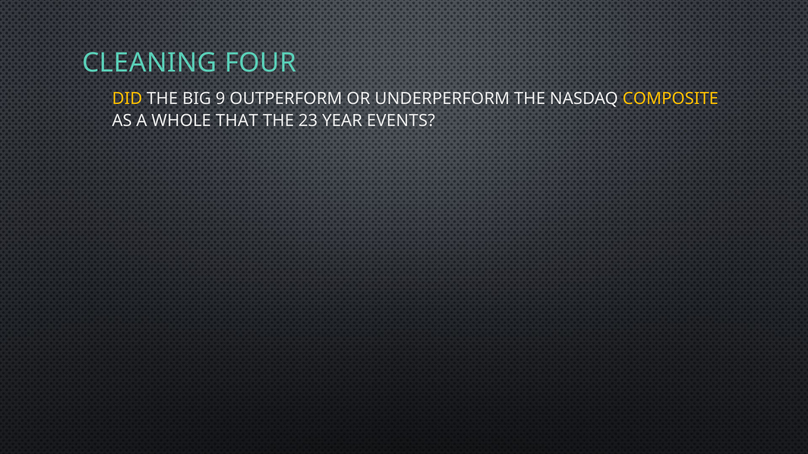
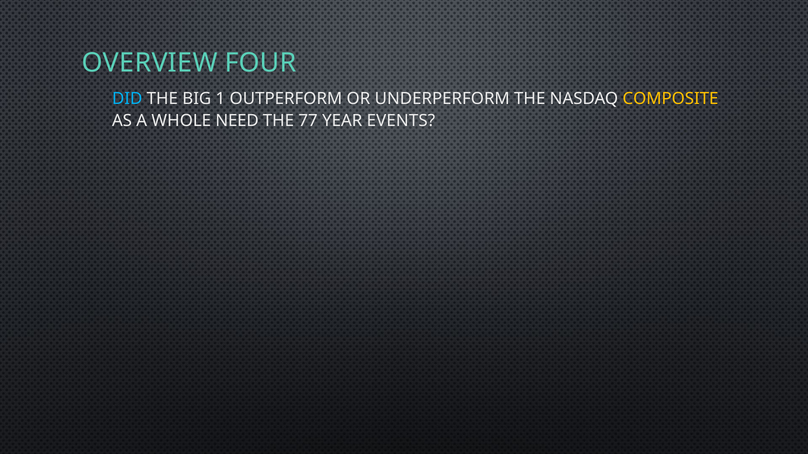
CLEANING: CLEANING -> OVERVIEW (150, 63)
DID colour: yellow -> light blue (127, 99)
9: 9 -> 1 (220, 99)
THAT: THAT -> NEED (237, 121)
23: 23 -> 77 (308, 121)
